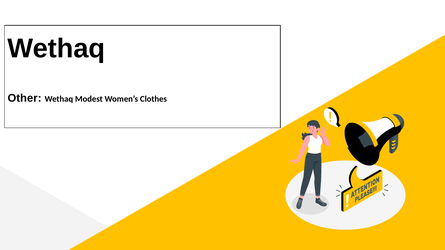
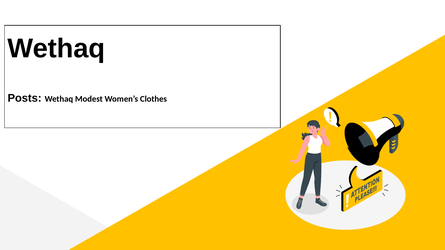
Other: Other -> Posts (25, 98)
